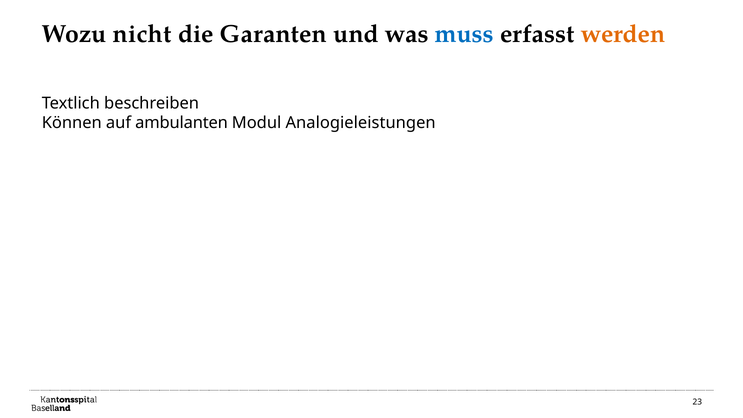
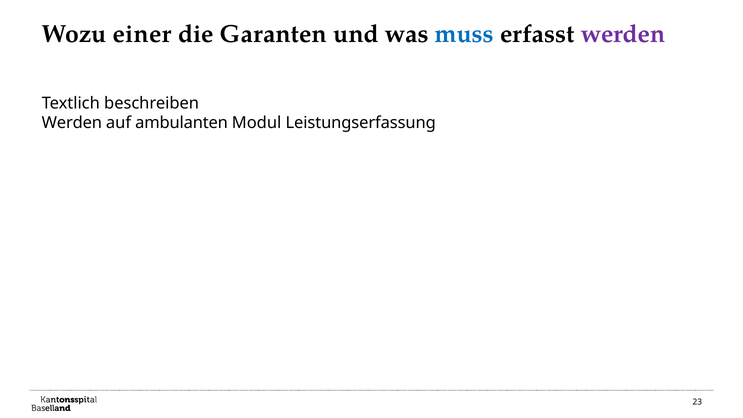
nicht: nicht -> einer (142, 34)
werden colour: orange -> purple (623, 34)
Können: Können -> Werden (72, 123)
Analogieleistungen: Analogieleistungen -> Leistungserfassung (361, 123)
